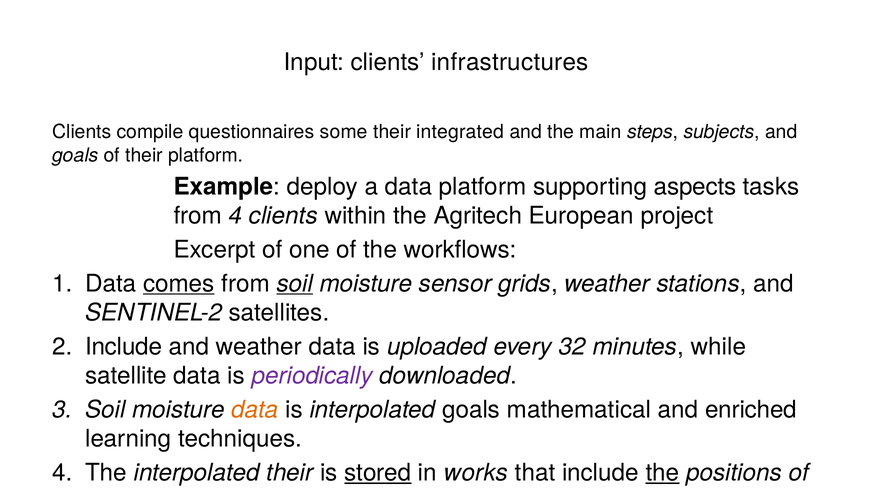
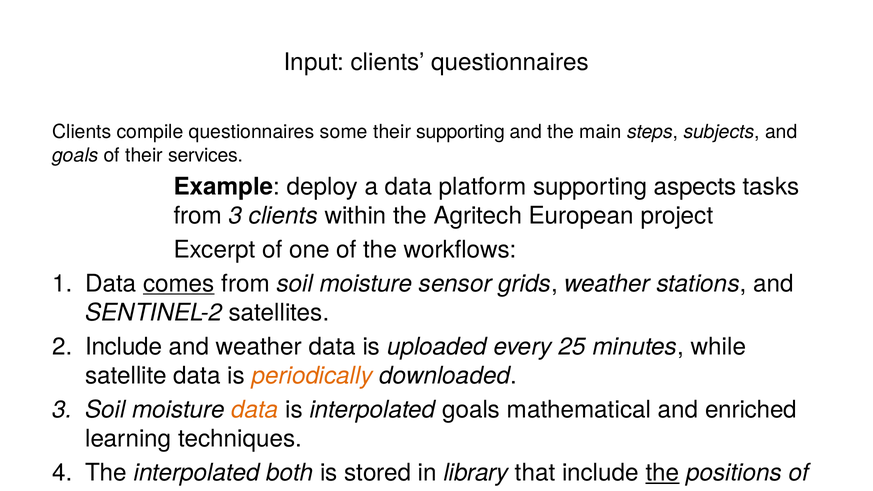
clients infrastructures: infrastructures -> questionnaires (510, 62)
their integrated: integrated -> supporting (460, 132)
their platform: platform -> services (206, 155)
from 4: 4 -> 3 (236, 216)
soil underline: present -> none (295, 284)
32: 32 -> 25 (572, 347)
periodically colour: purple -> orange (312, 376)
interpolated their: their -> both (290, 473)
stored underline: present -> none (378, 473)
works: works -> library (476, 473)
